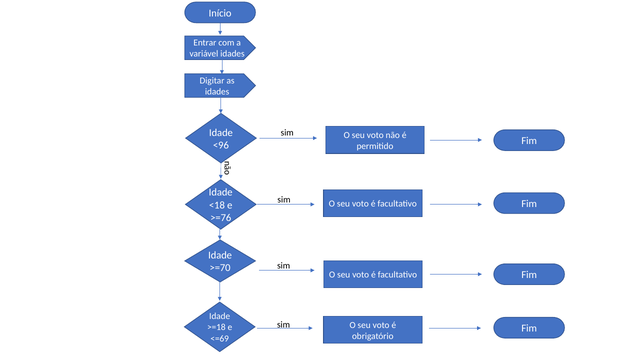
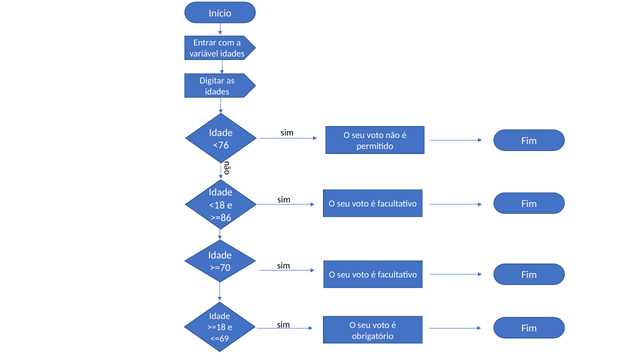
<96: <96 -> <76 (221, 145)
>=76: >=76 -> >=86 (221, 218)
